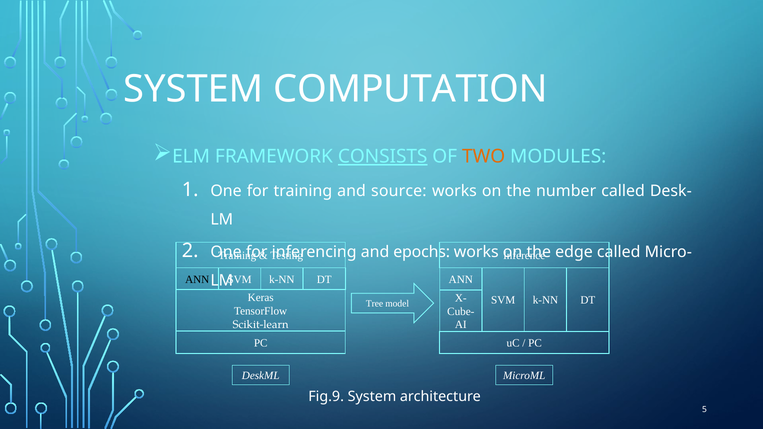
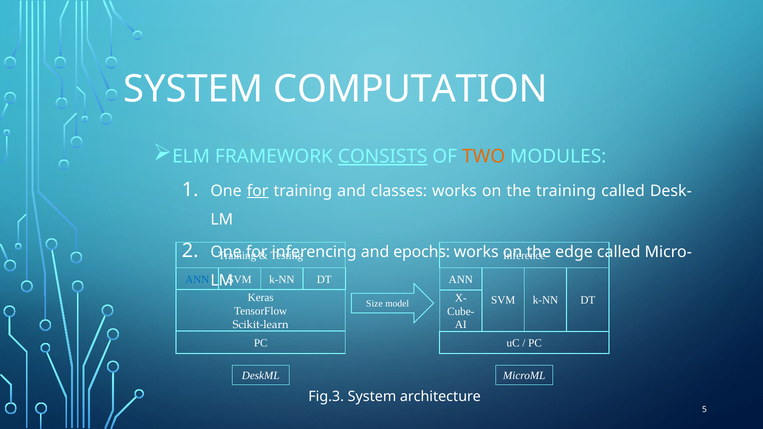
for underline: none -> present (258, 191)
source: source -> classes (399, 191)
the number: number -> training (566, 191)
ANN colour: black -> blue (197, 279)
Tree: Tree -> Size (374, 304)
Fig.9: Fig.9 -> Fig.3 (326, 397)
